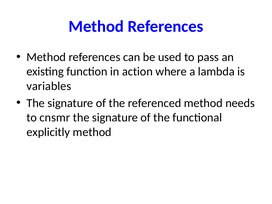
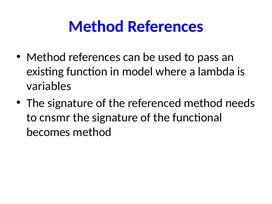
action: action -> model (137, 72)
explicitly: explicitly -> becomes (48, 132)
